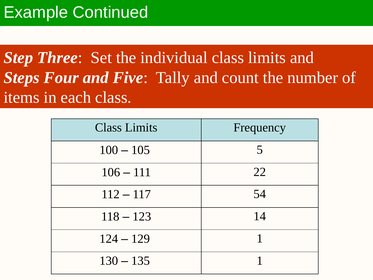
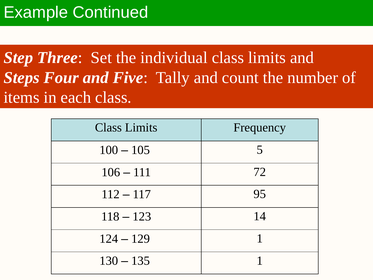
22: 22 -> 72 (260, 172)
54: 54 -> 95 (260, 194)
